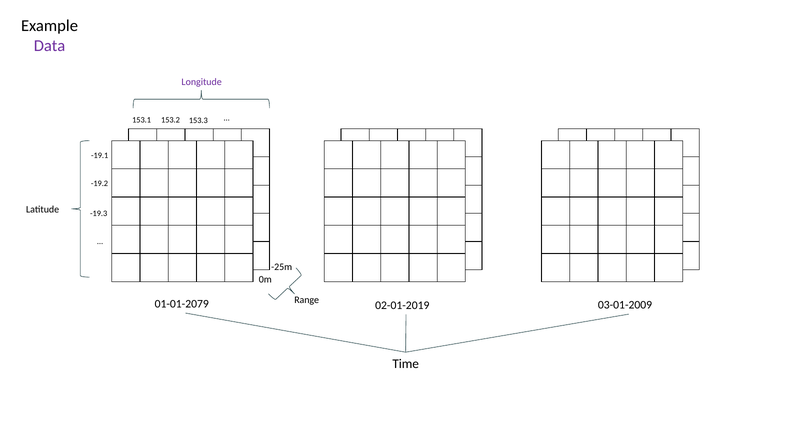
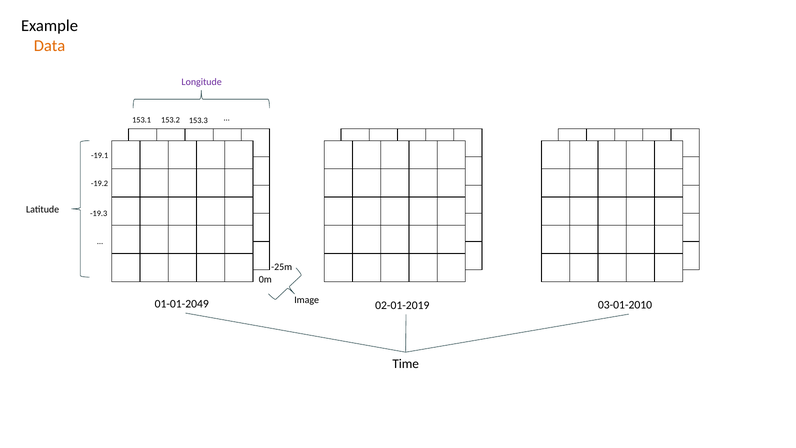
Data colour: purple -> orange (50, 46)
Range: Range -> Image (307, 300)
01-01-2079: 01-01-2079 -> 01-01-2049 (182, 304)
03-01-2009: 03-01-2009 -> 03-01-2010 (625, 305)
